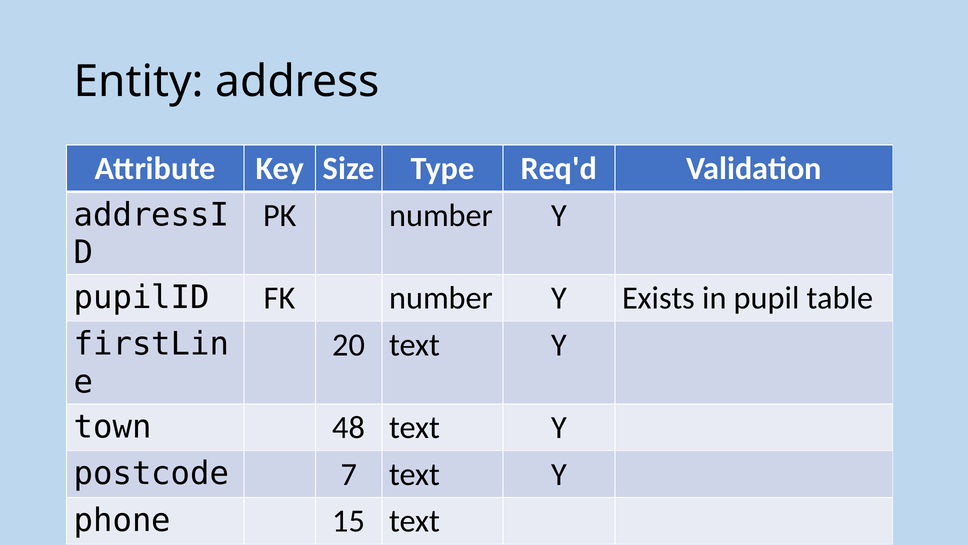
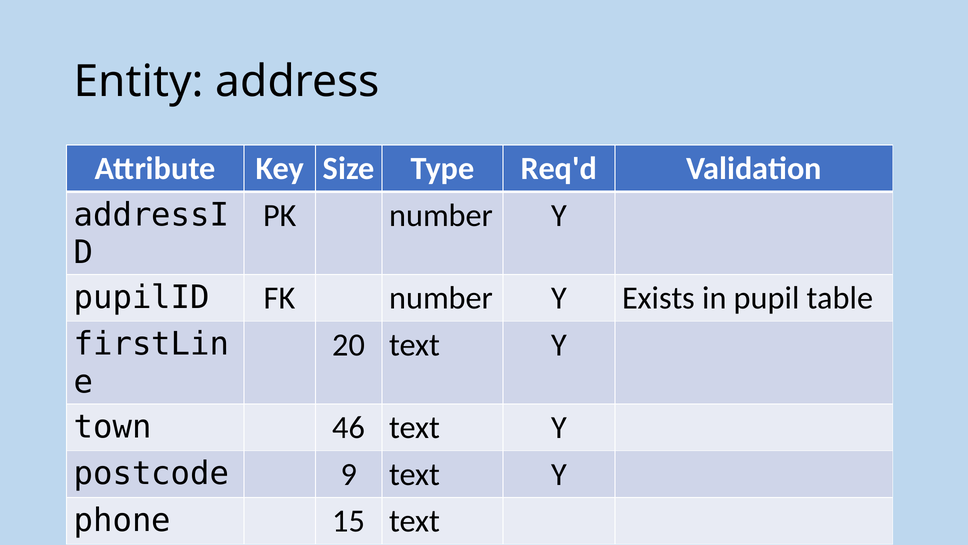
48: 48 -> 46 (349, 427)
7: 7 -> 9 (349, 474)
